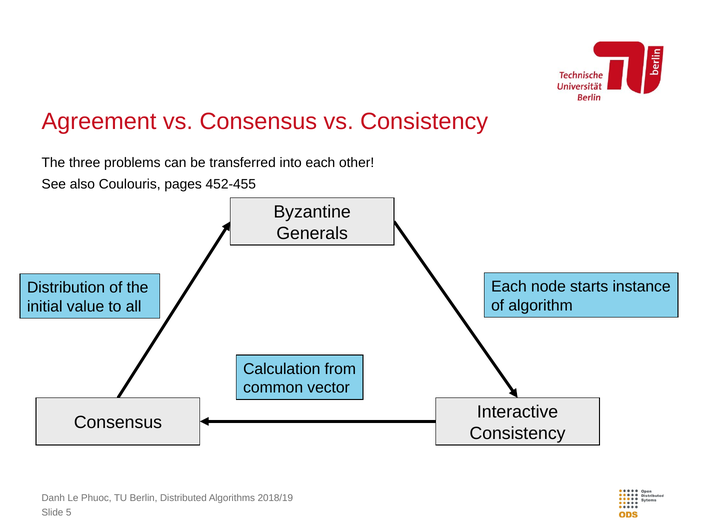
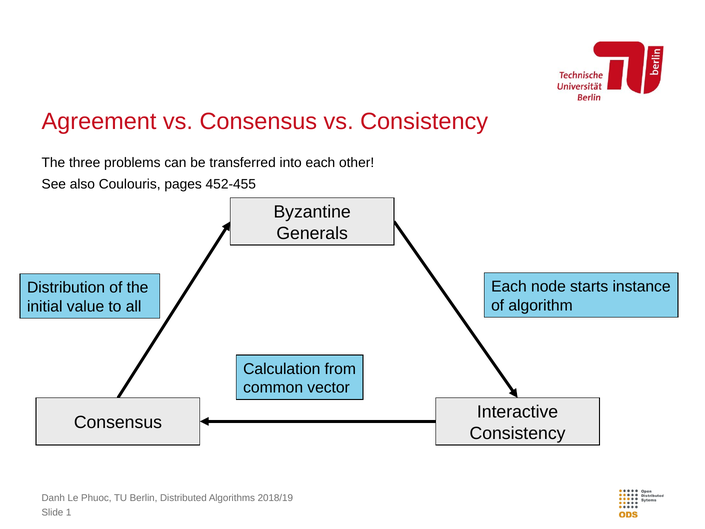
5: 5 -> 1 (69, 512)
